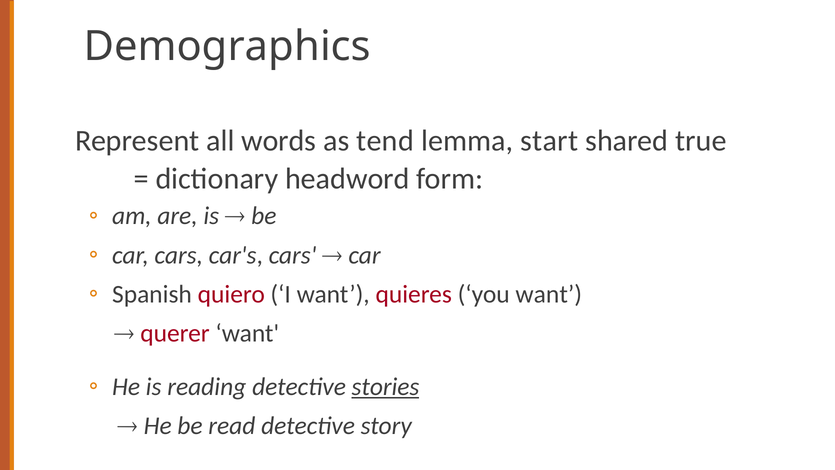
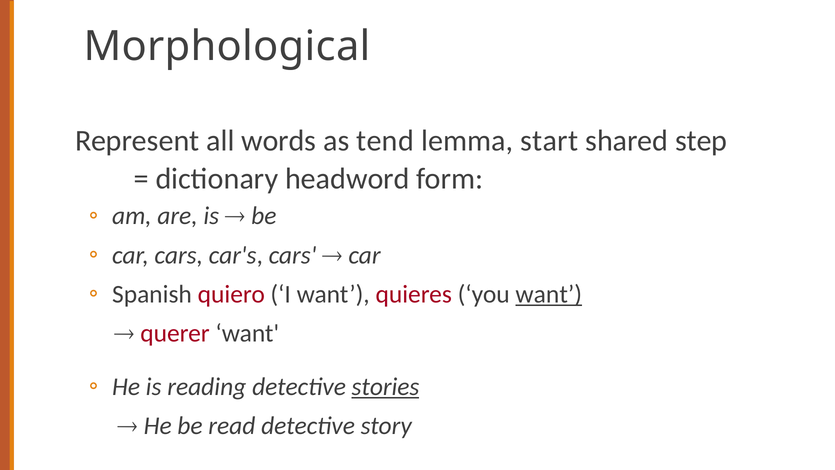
Demographics: Demographics -> Morphological (227, 47)
true: true -> step (701, 141)
want underline: none -> present (549, 294)
